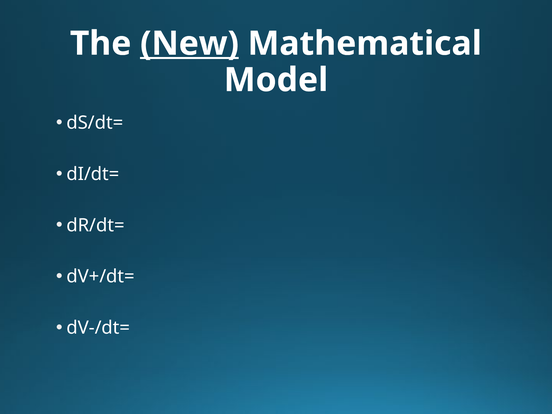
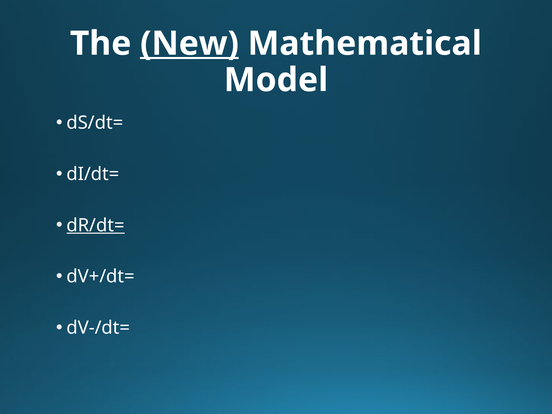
dR/dt= underline: none -> present (96, 225)
